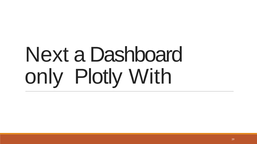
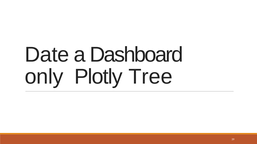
Next: Next -> Date (47, 55)
With: With -> Tree (151, 77)
